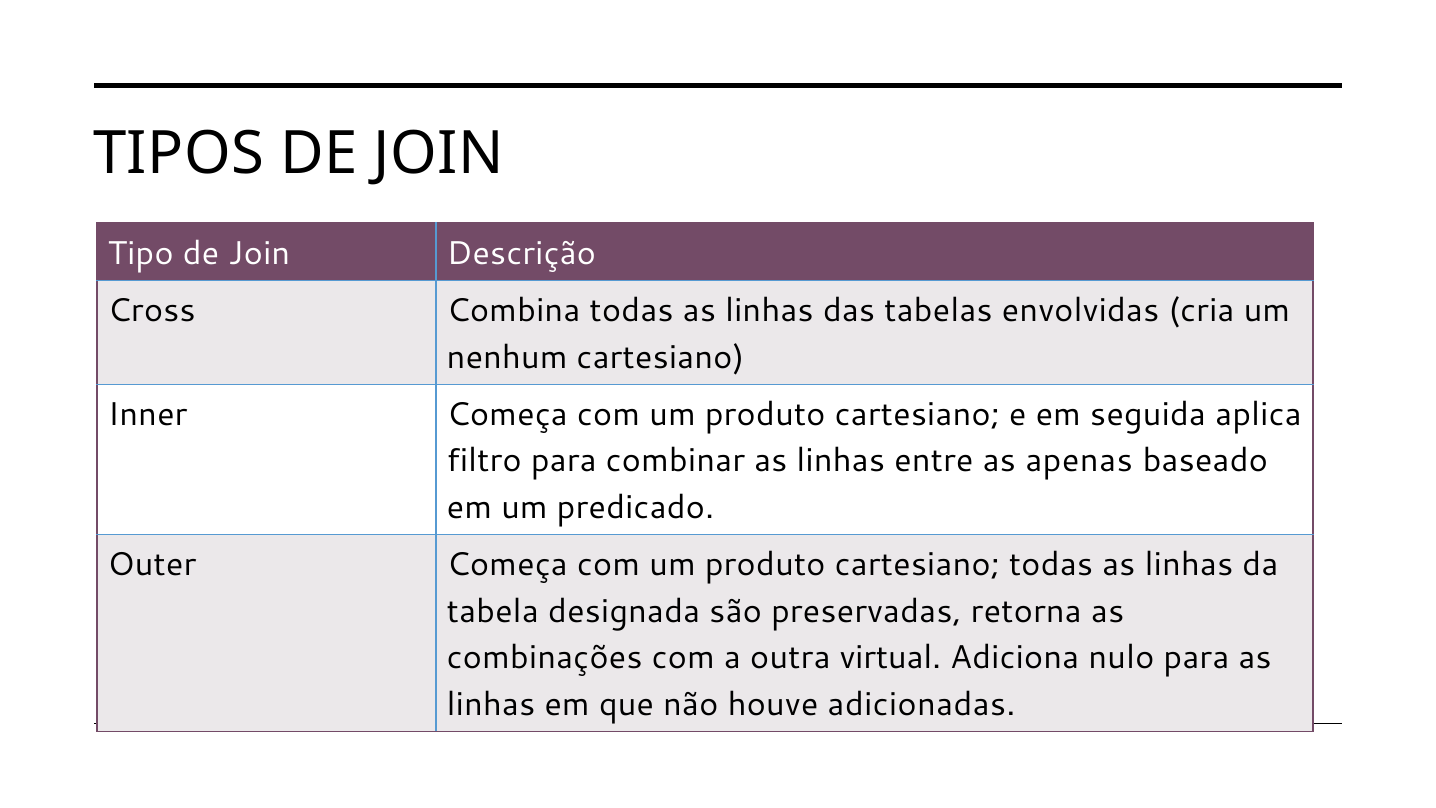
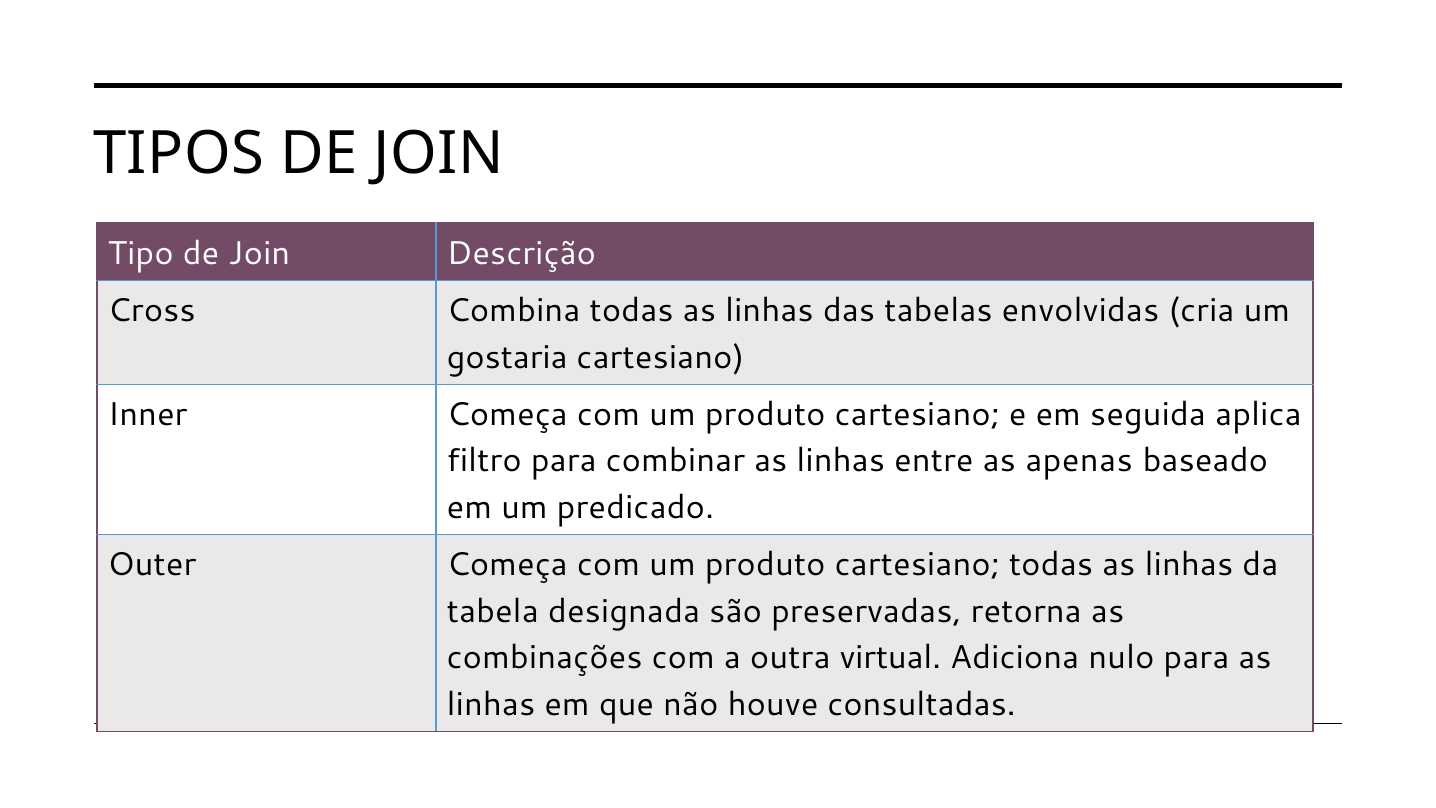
nenhum: nenhum -> gostaria (507, 357)
adicionadas: adicionadas -> consultadas (922, 704)
